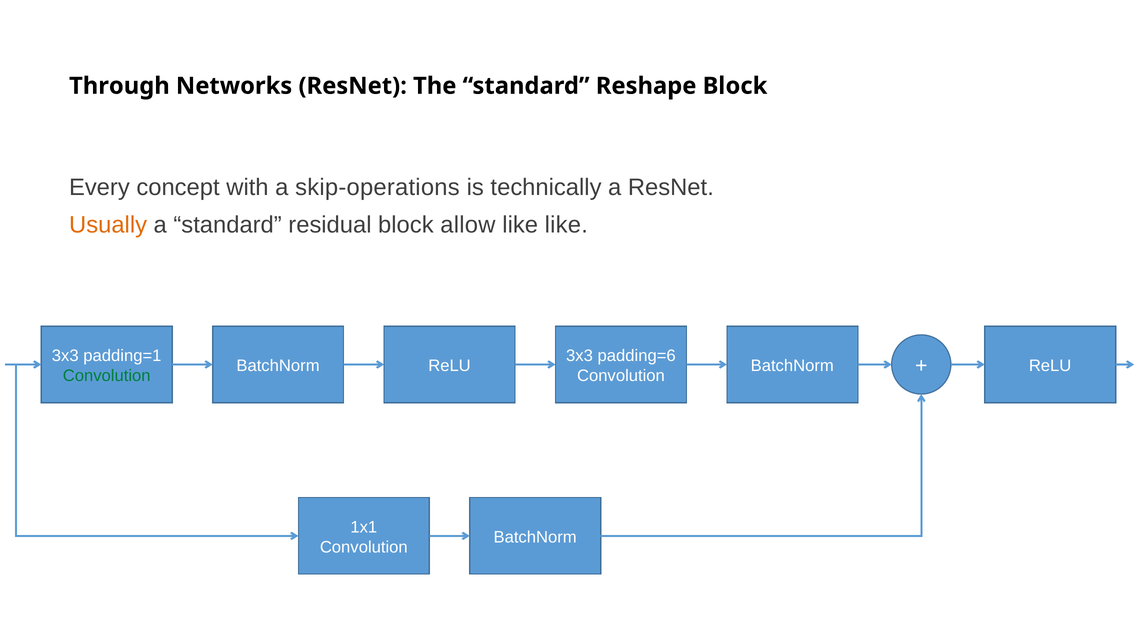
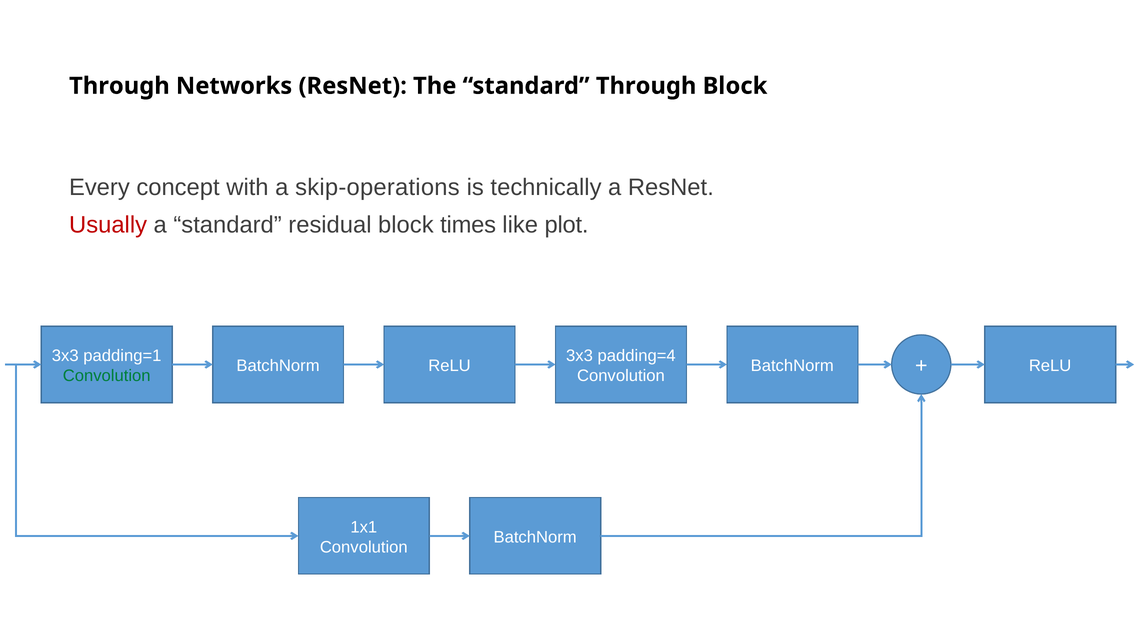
standard Reshape: Reshape -> Through (646, 86)
Usually colour: orange -> red (108, 225)
allow: allow -> times (468, 225)
like like: like -> plot (567, 225)
padding=6: padding=6 -> padding=4 (637, 356)
